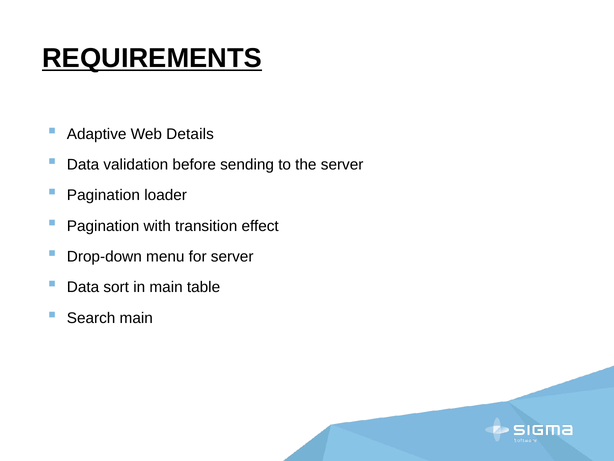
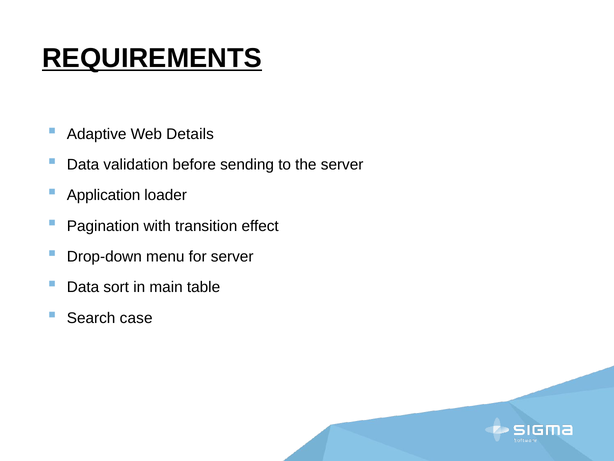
Pagination: Pagination -> Application (104, 195)
Search main: main -> case (136, 318)
